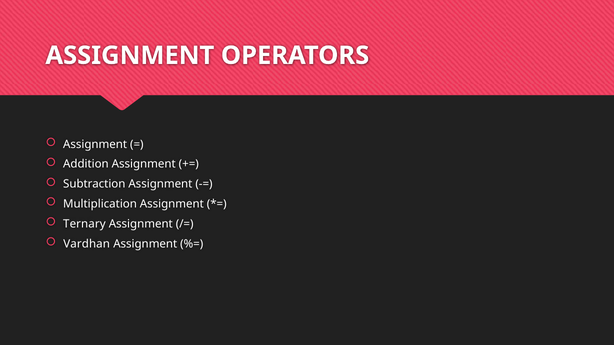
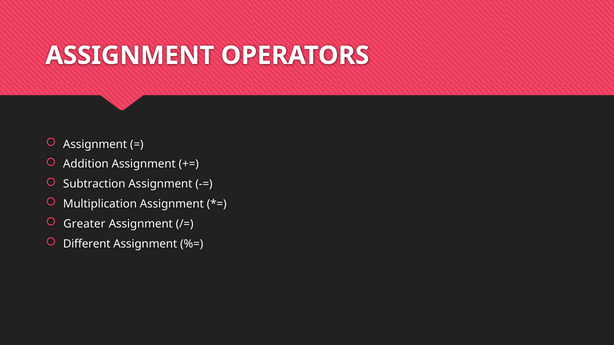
Ternary: Ternary -> Greater (84, 224)
Vardhan: Vardhan -> Different (87, 244)
